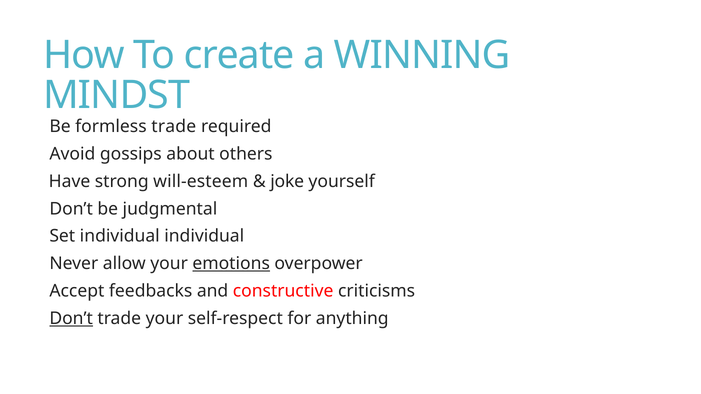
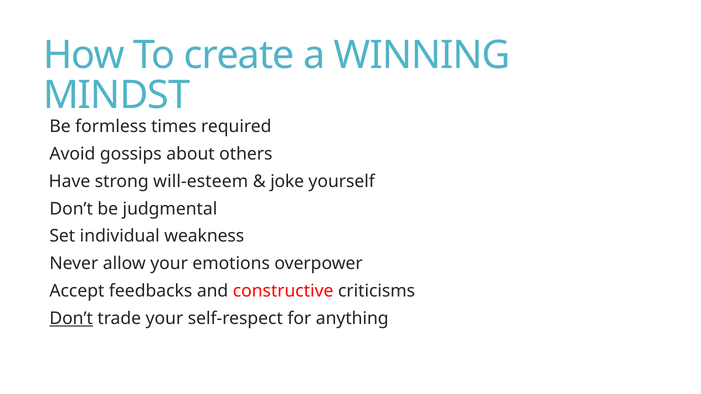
formless trade: trade -> times (174, 127)
individual individual: individual -> weakness (204, 236)
emotions underline: present -> none (231, 264)
